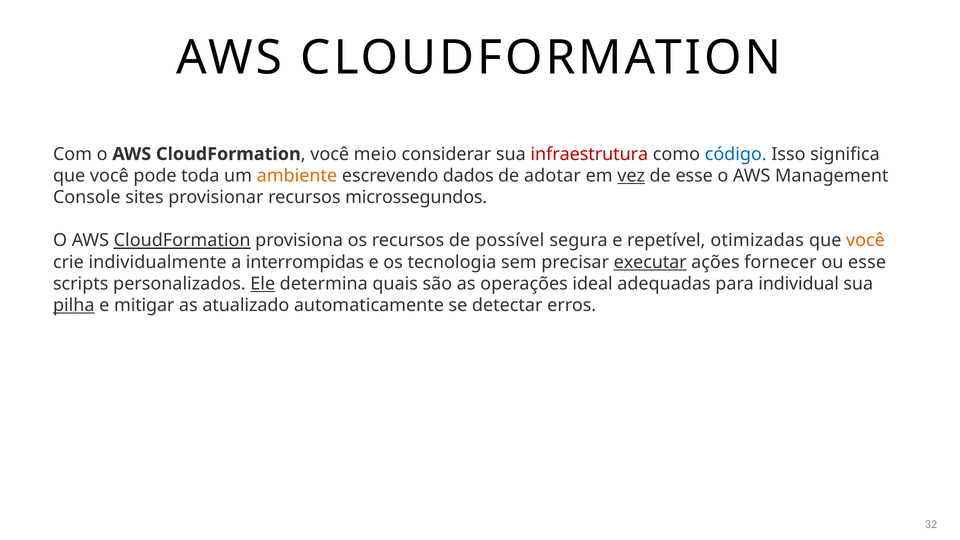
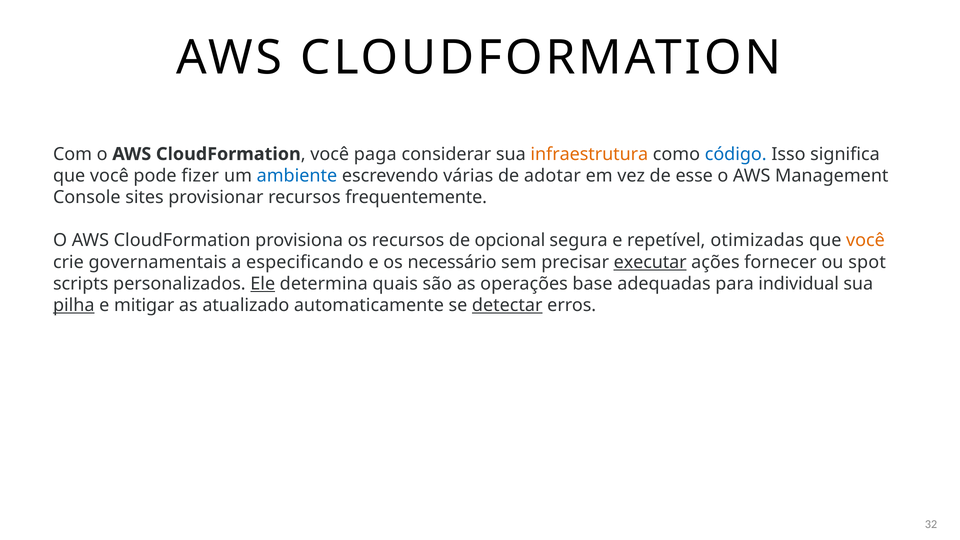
meio: meio -> paga (375, 154)
infraestrutura colour: red -> orange (589, 154)
toda: toda -> fizer (200, 176)
ambiente colour: orange -> blue (297, 176)
dados: dados -> várias (468, 176)
vez underline: present -> none (631, 176)
microssegundos: microssegundos -> frequentemente (416, 197)
CloudFormation underline: present -> none (182, 240)
possível: possível -> opcional (510, 240)
individualmente: individualmente -> governamentais (158, 262)
interrompidas: interrompidas -> especificando (305, 262)
tecnologia: tecnologia -> necessário (452, 262)
ou esse: esse -> spot (867, 262)
ideal: ideal -> base (593, 284)
detectar underline: none -> present (507, 305)
